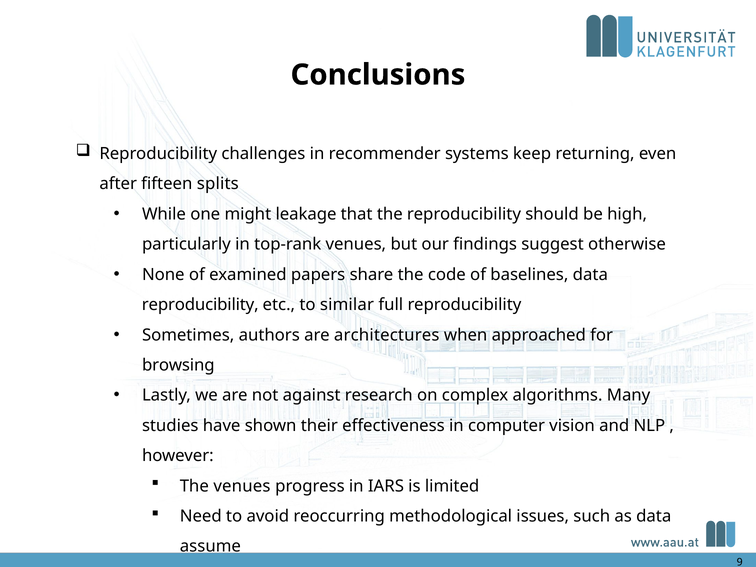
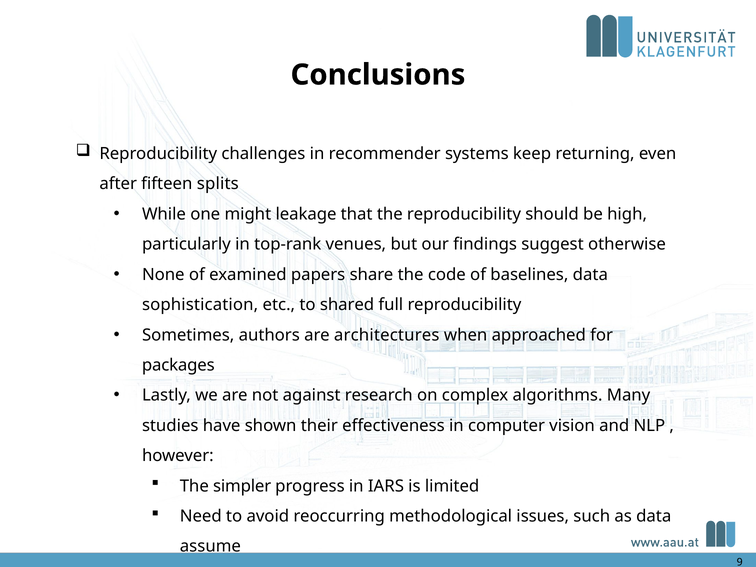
reproducibility: reproducibility -> sophistication (200, 305)
similar: similar -> shared (347, 305)
browsing: browsing -> packages (178, 365)
The venues: venues -> simpler (242, 486)
